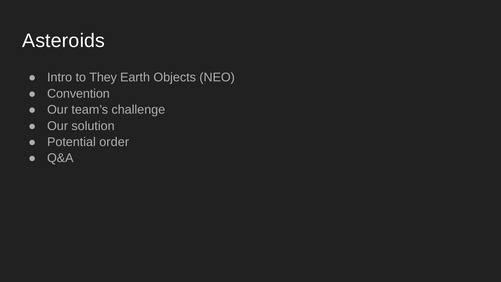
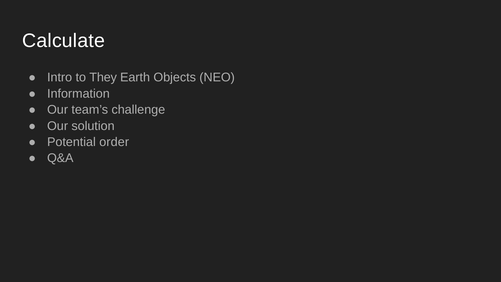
Asteroids: Asteroids -> Calculate (64, 41)
Convention: Convention -> Information (78, 94)
